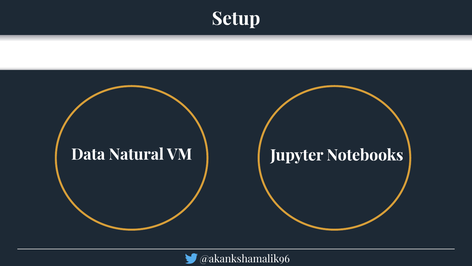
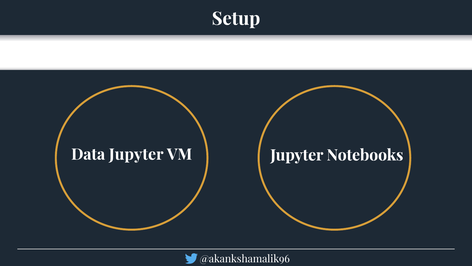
Data Natural: Natural -> Jupyter (136, 154)
